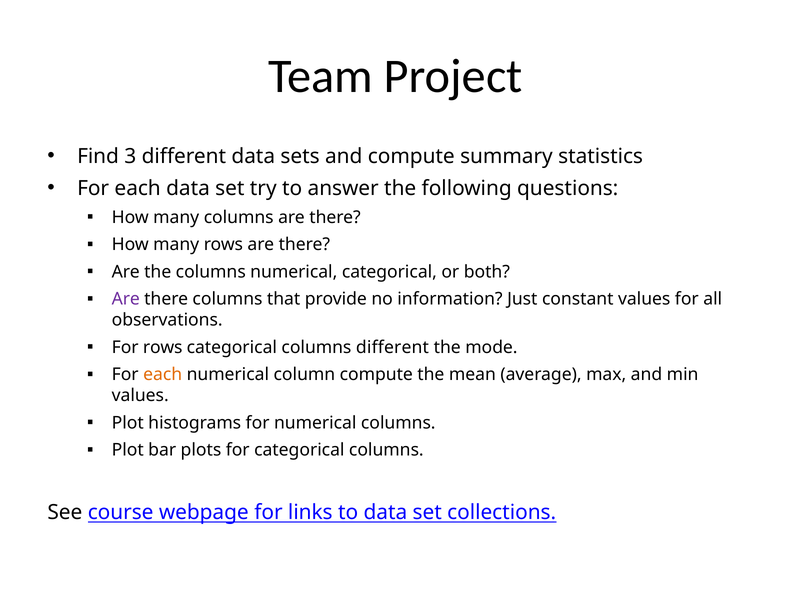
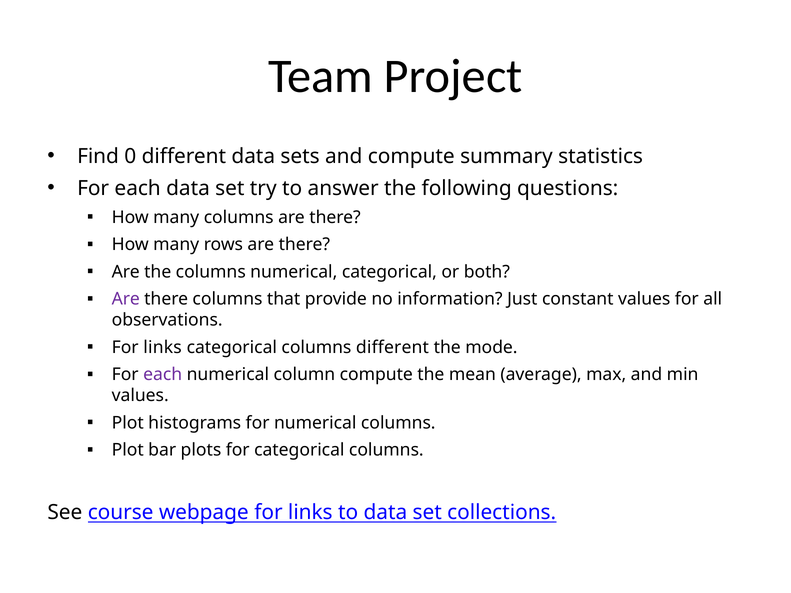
3: 3 -> 0 (130, 156)
rows: rows -> links (163, 348)
each colour: orange -> purple (163, 375)
